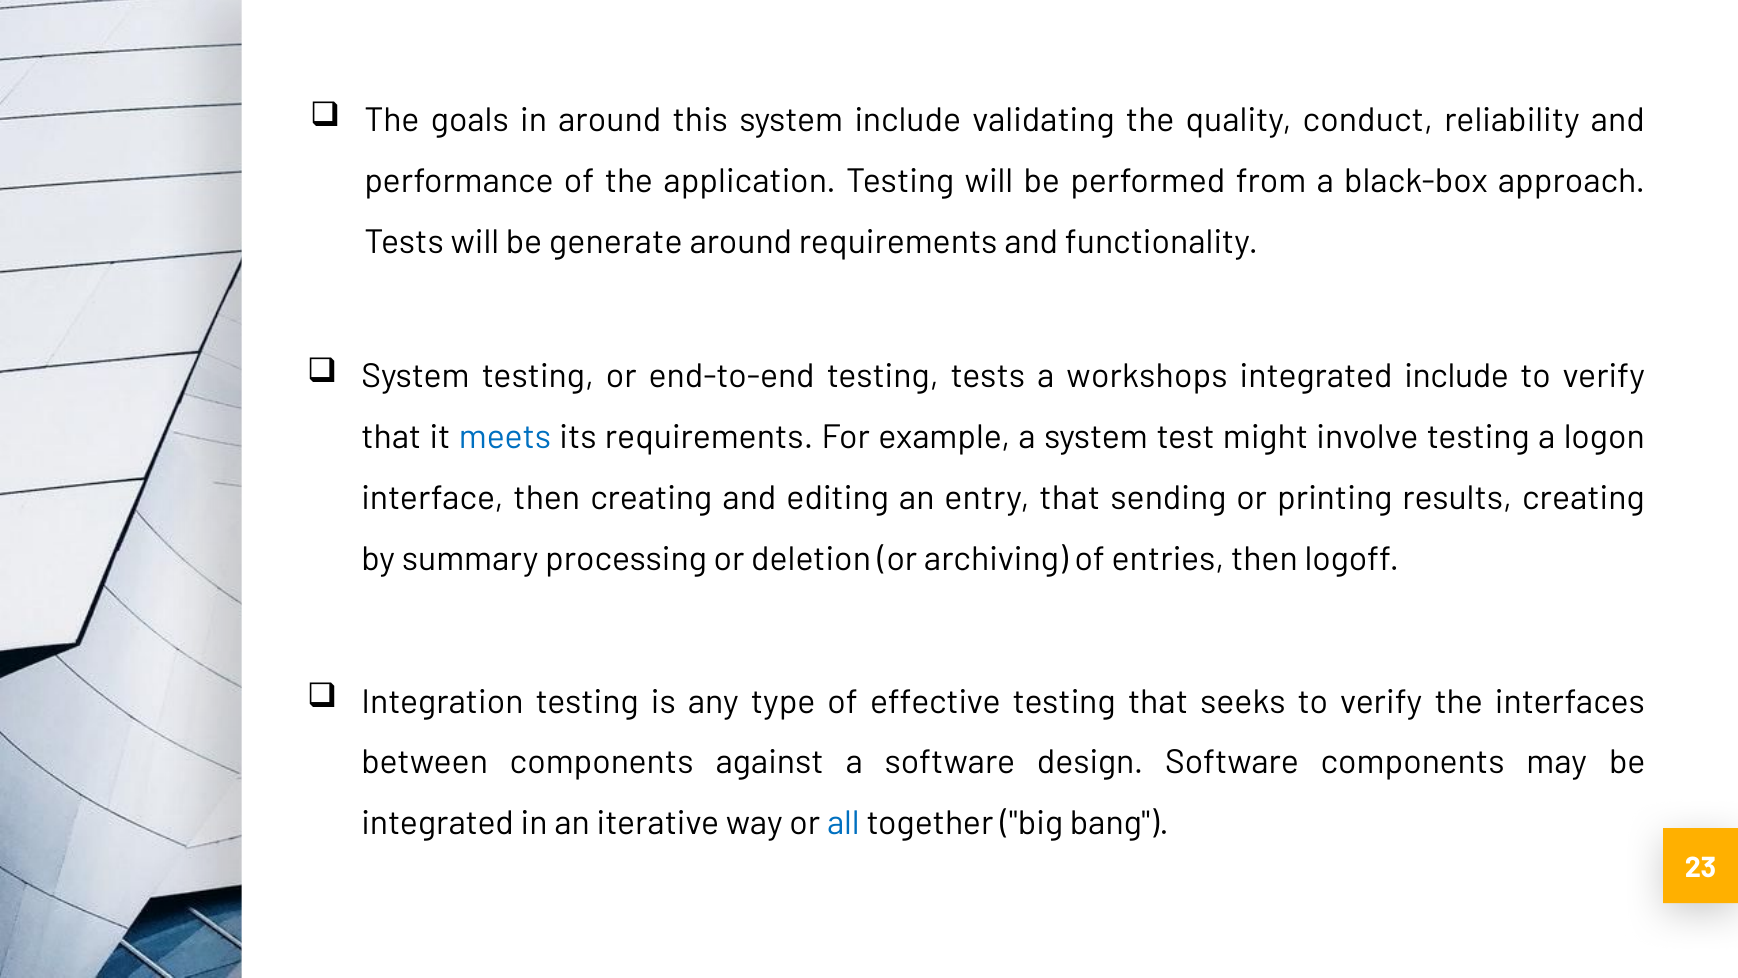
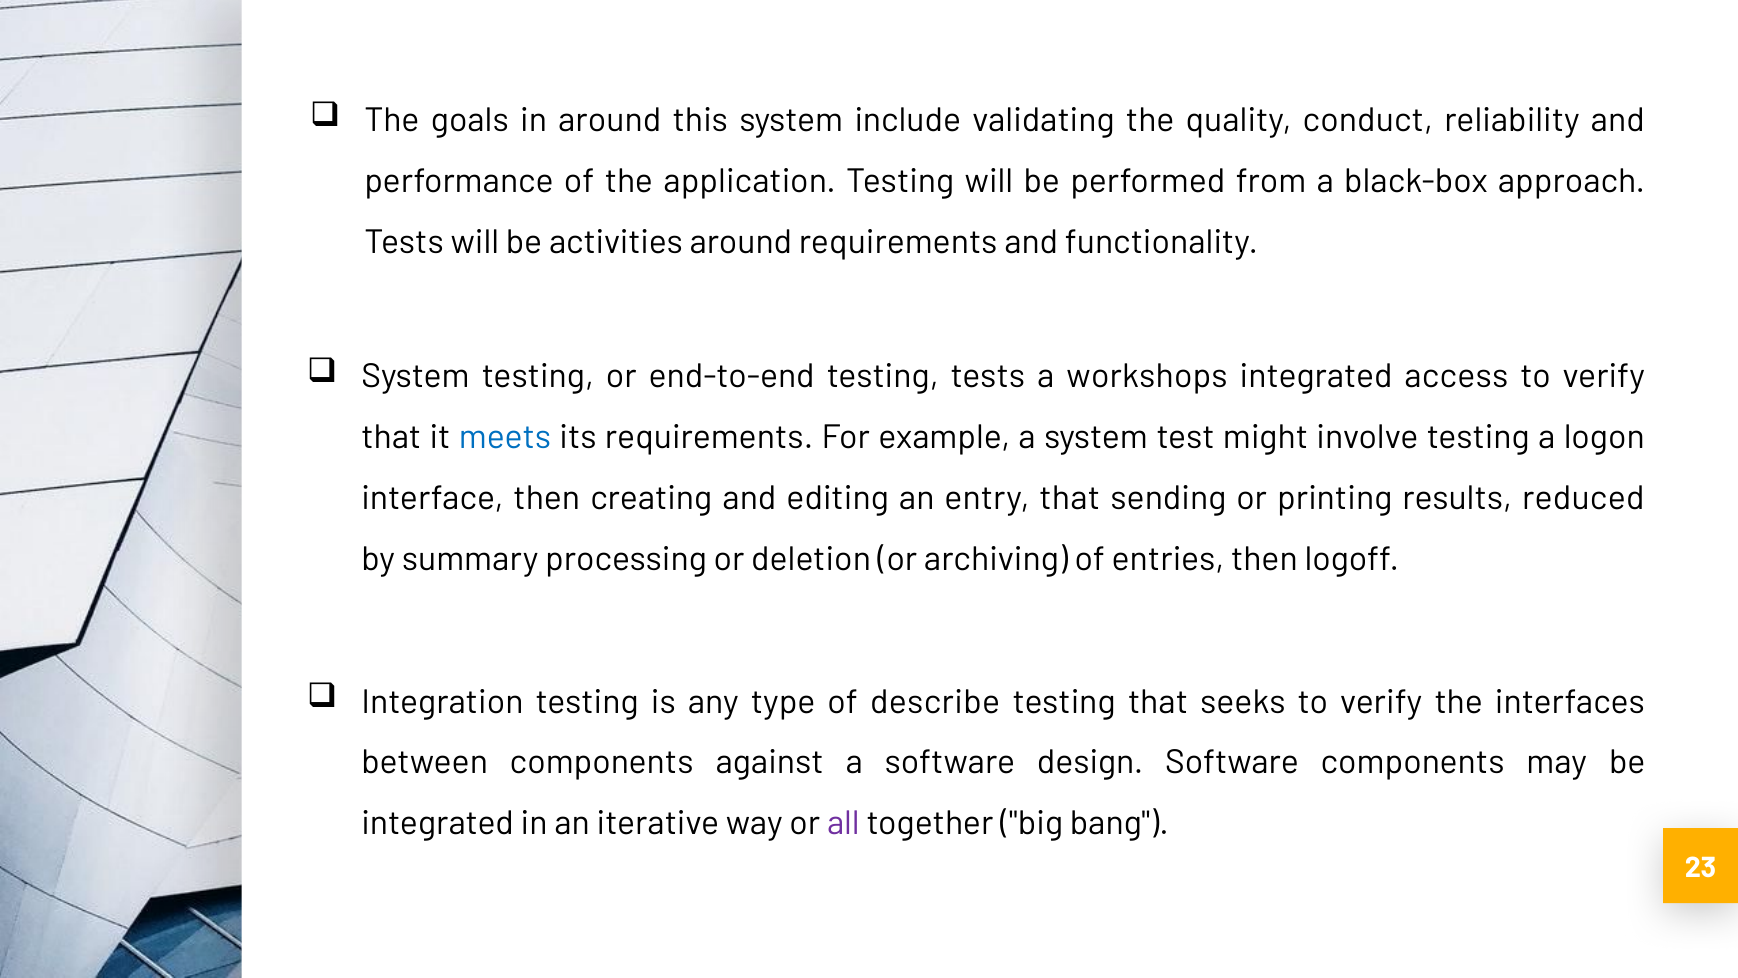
generate: generate -> activities (616, 242)
integrated include: include -> access (1456, 377)
results creating: creating -> reduced (1583, 498)
effective: effective -> describe (935, 702)
all colour: blue -> purple (843, 823)
